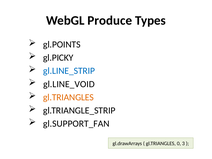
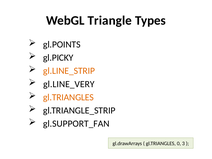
Produce: Produce -> Triangle (110, 21)
gl.LINE_STRIP colour: blue -> orange (69, 71)
gl.LINE_VOID: gl.LINE_VOID -> gl.LINE_VERY (69, 84)
